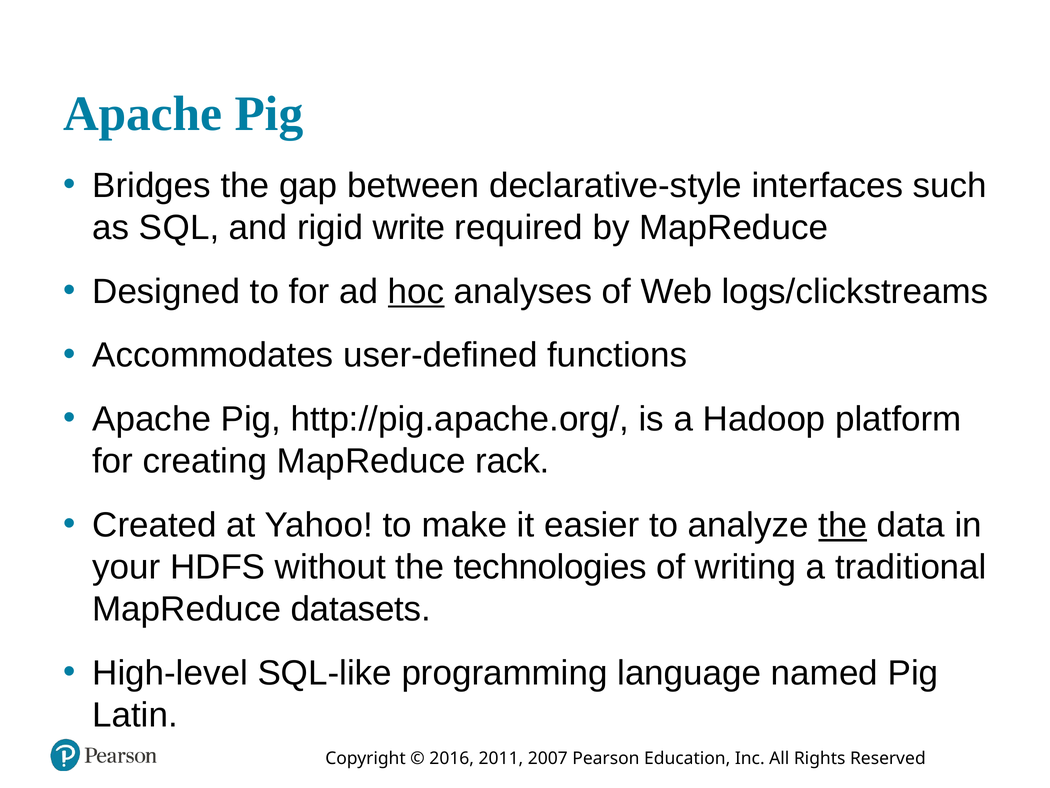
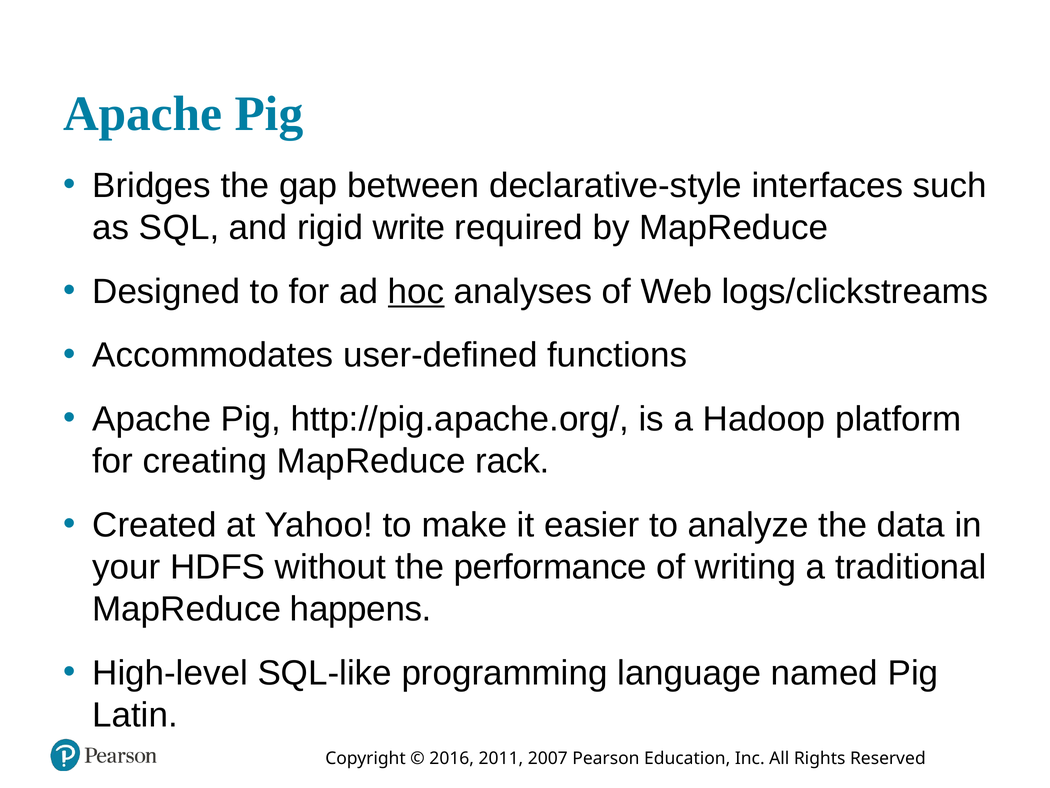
the underline: present -> none (843, 525)
technologies: technologies -> performance (550, 567)
datasets: datasets -> happens (361, 609)
